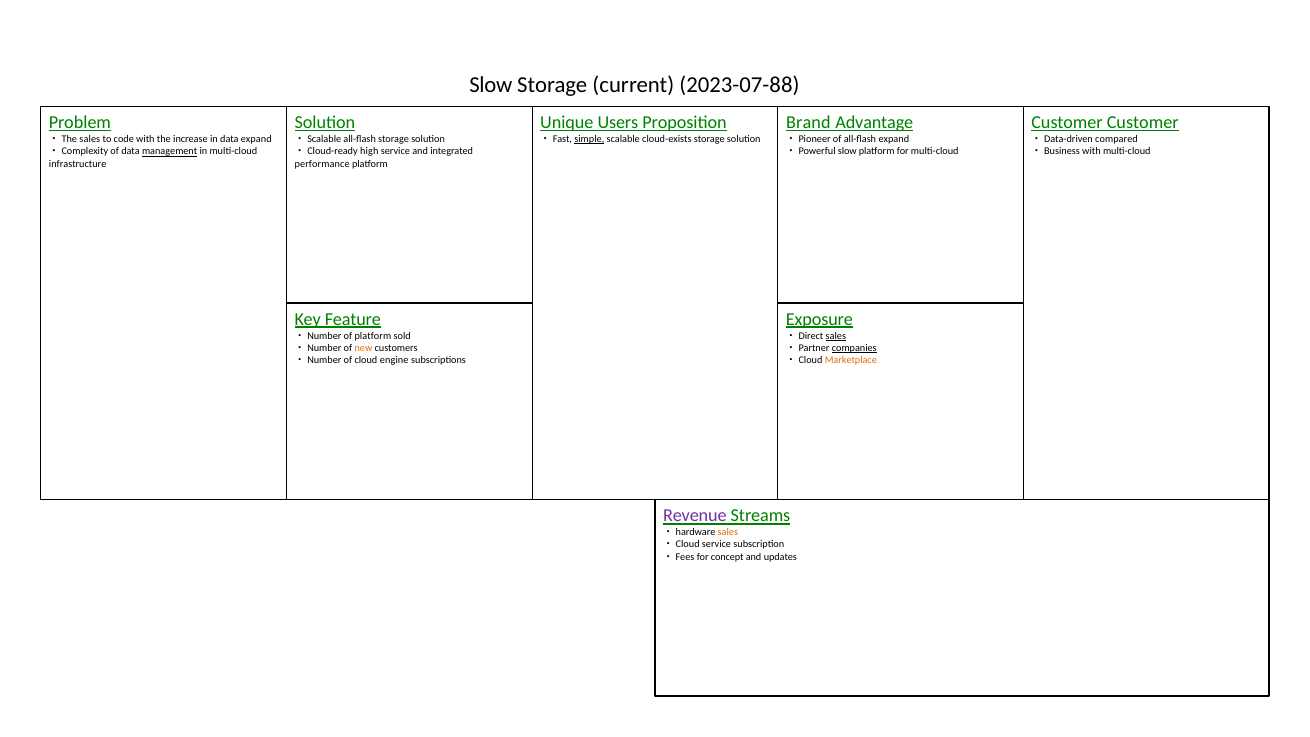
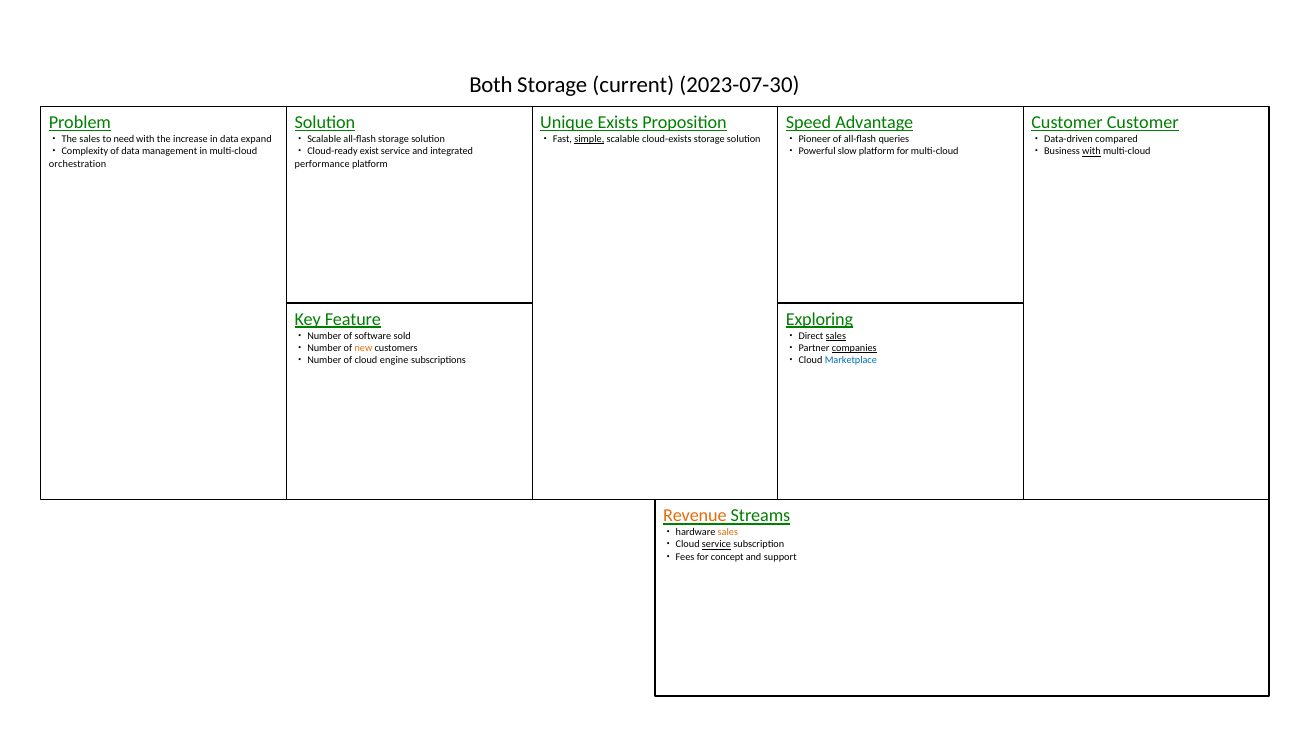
Slow: Slow -> Both (491, 85)
2023-07-88: 2023-07-88 -> 2023-07-30 (739, 85)
Users: Users -> Exists (618, 123)
Brand: Brand -> Speed (809, 123)
code: code -> need (124, 139)
all-flash expand: expand -> queries (894, 139)
management underline: present -> none (170, 151)
high: high -> exist (369, 151)
with underline: none -> present (1091, 151)
infrastructure: infrastructure -> orchestration (78, 164)
Exposure: Exposure -> Exploring (819, 319)
of platform: platform -> software (373, 336)
Marketplace colour: orange -> blue (851, 360)
Revenue colour: purple -> orange (695, 516)
service underline: none -> present (717, 544)
updates: updates -> support (780, 557)
